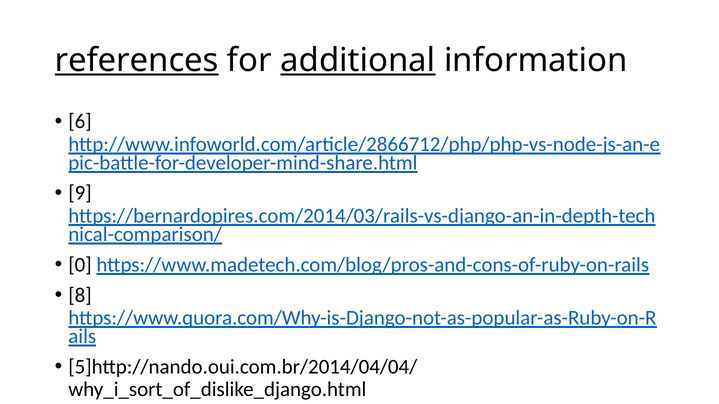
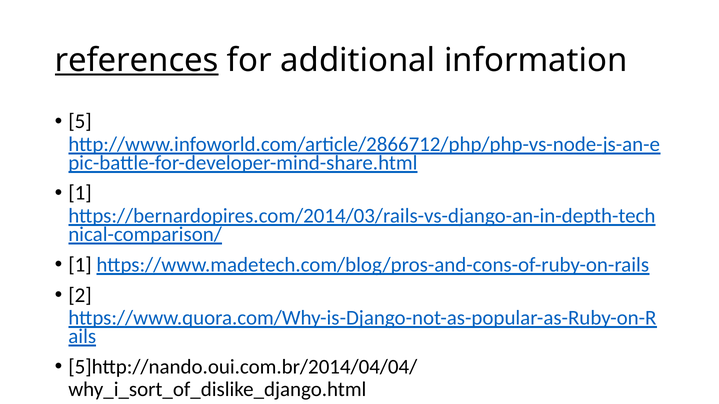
additional underline: present -> none (358, 60)
6: 6 -> 5 (80, 122)
9: 9 -> 1 (80, 193)
0: 0 -> 1 (80, 265)
8: 8 -> 2 (80, 295)
